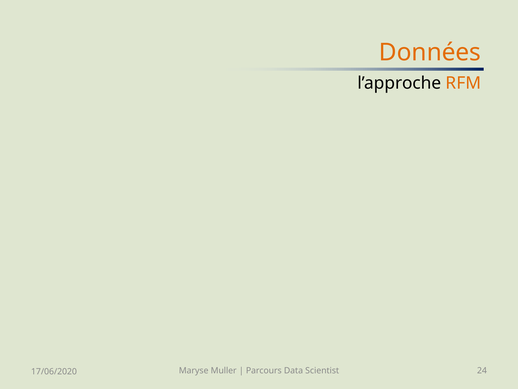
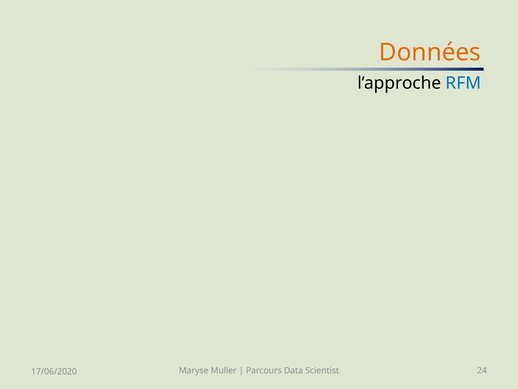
RFM colour: orange -> blue (463, 83)
